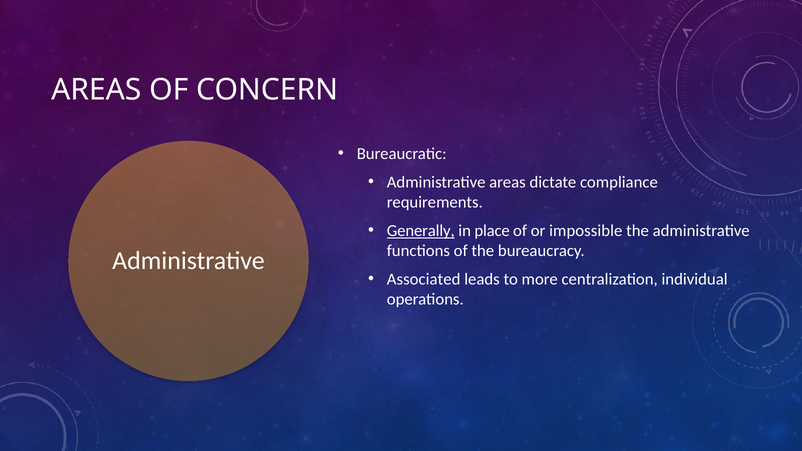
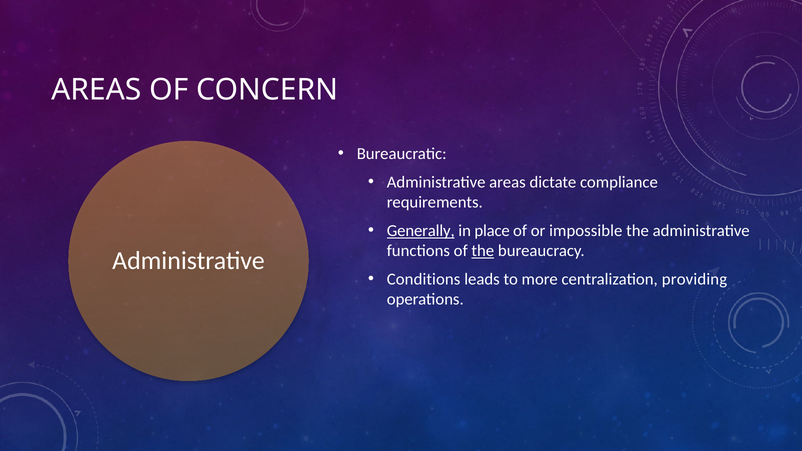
the underline: none -> present (483, 251)
Associated: Associated -> Conditions (424, 279)
individual: individual -> providing (694, 279)
